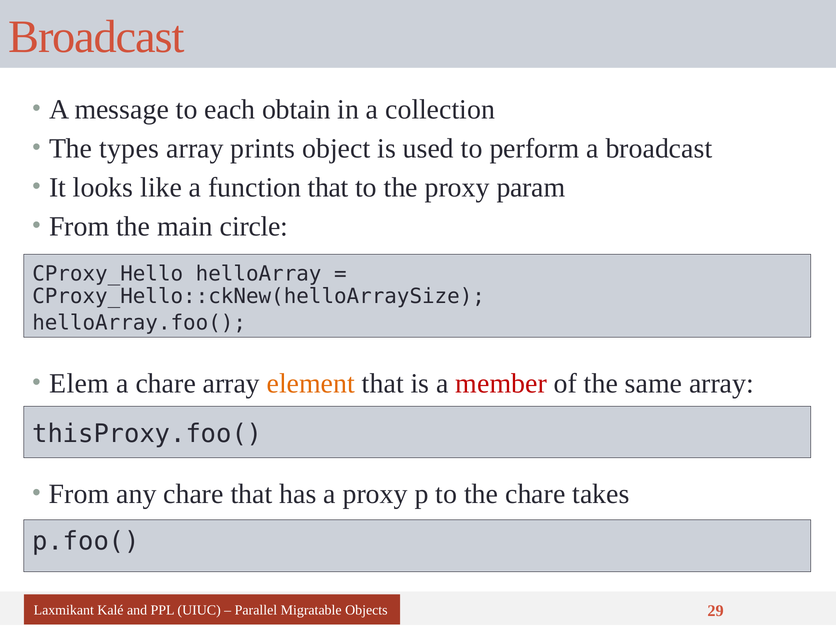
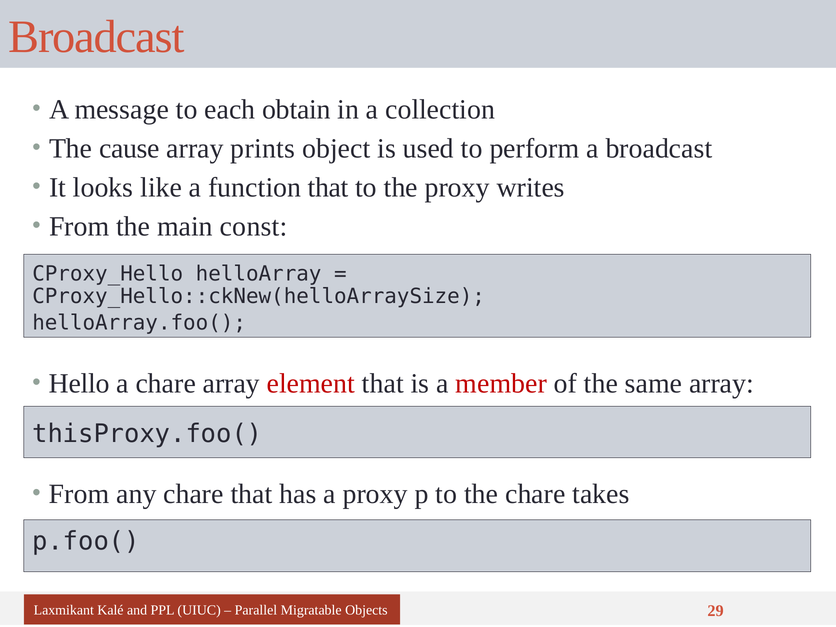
types: types -> cause (129, 149)
param: param -> writes (531, 188)
circle: circle -> const (254, 227)
Elem: Elem -> Hello (79, 384)
element colour: orange -> red (311, 384)
